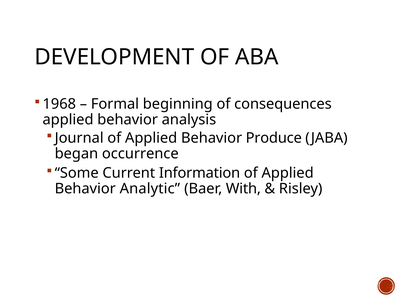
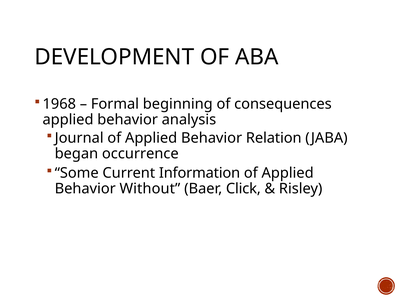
Produce: Produce -> Relation (274, 138)
Analytic: Analytic -> Without (150, 189)
With: With -> Click (243, 189)
